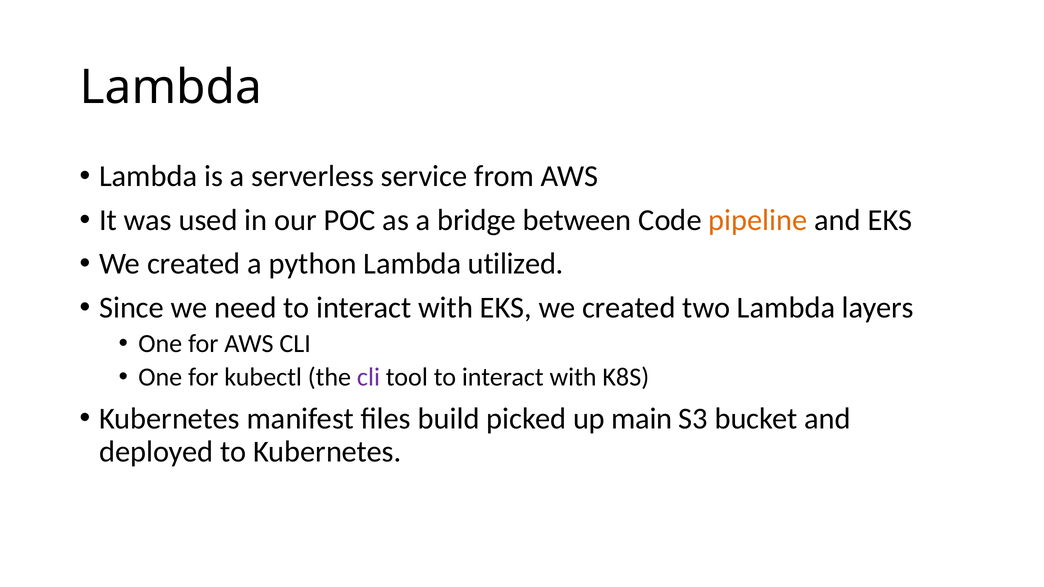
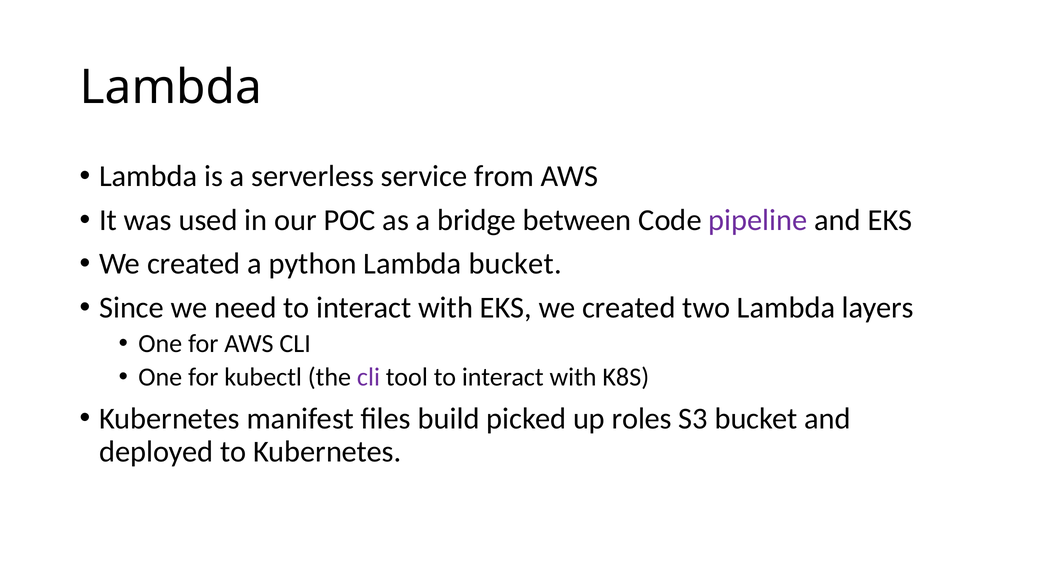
pipeline colour: orange -> purple (758, 220)
Lambda utilized: utilized -> bucket (515, 264)
main: main -> roles (642, 419)
